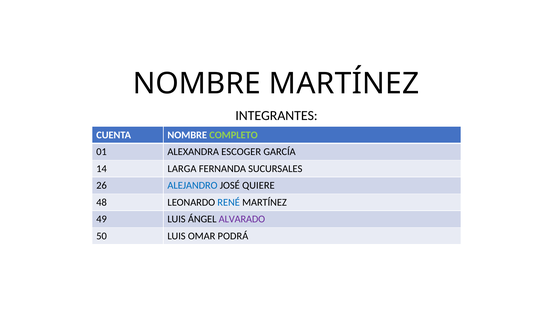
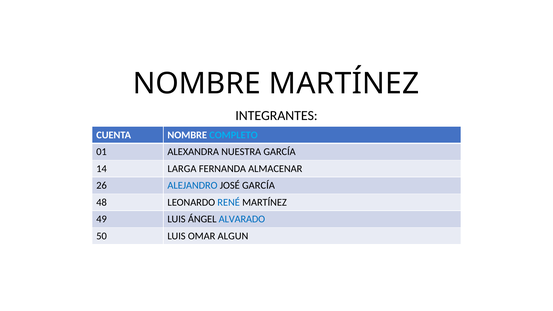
COMPLETO colour: light green -> light blue (234, 135)
ESCOGER: ESCOGER -> NUESTRA (241, 152)
SUCURSALES: SUCURSALES -> ALMACENAR (275, 169)
JOSÉ QUIERE: QUIERE -> GARCÍA (258, 186)
ALVARADO colour: purple -> blue (242, 219)
PODRÁ: PODRÁ -> ALGUN (233, 236)
